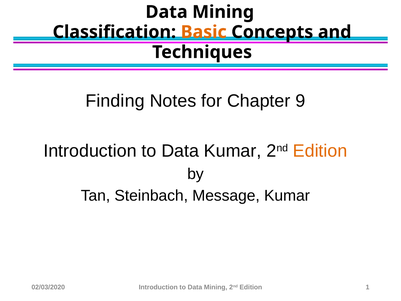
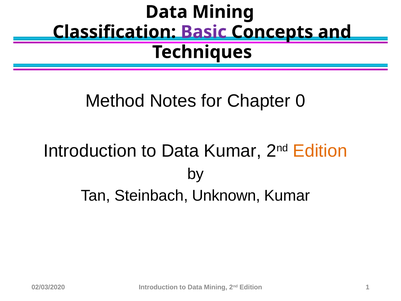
Basic colour: orange -> purple (204, 32)
Finding: Finding -> Method (115, 101)
9: 9 -> 0 (300, 101)
Message: Message -> Unknown (226, 196)
